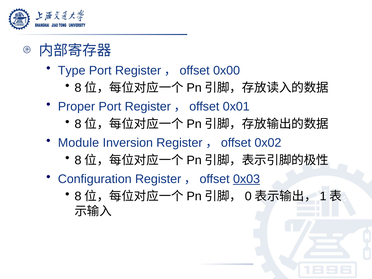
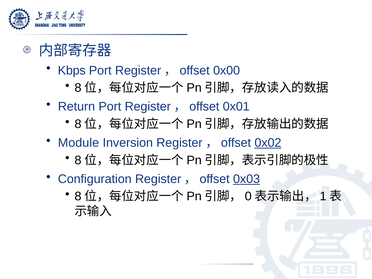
Type: Type -> Kbps (72, 70)
Proper: Proper -> Return (76, 107)
0x02 underline: none -> present (268, 143)
